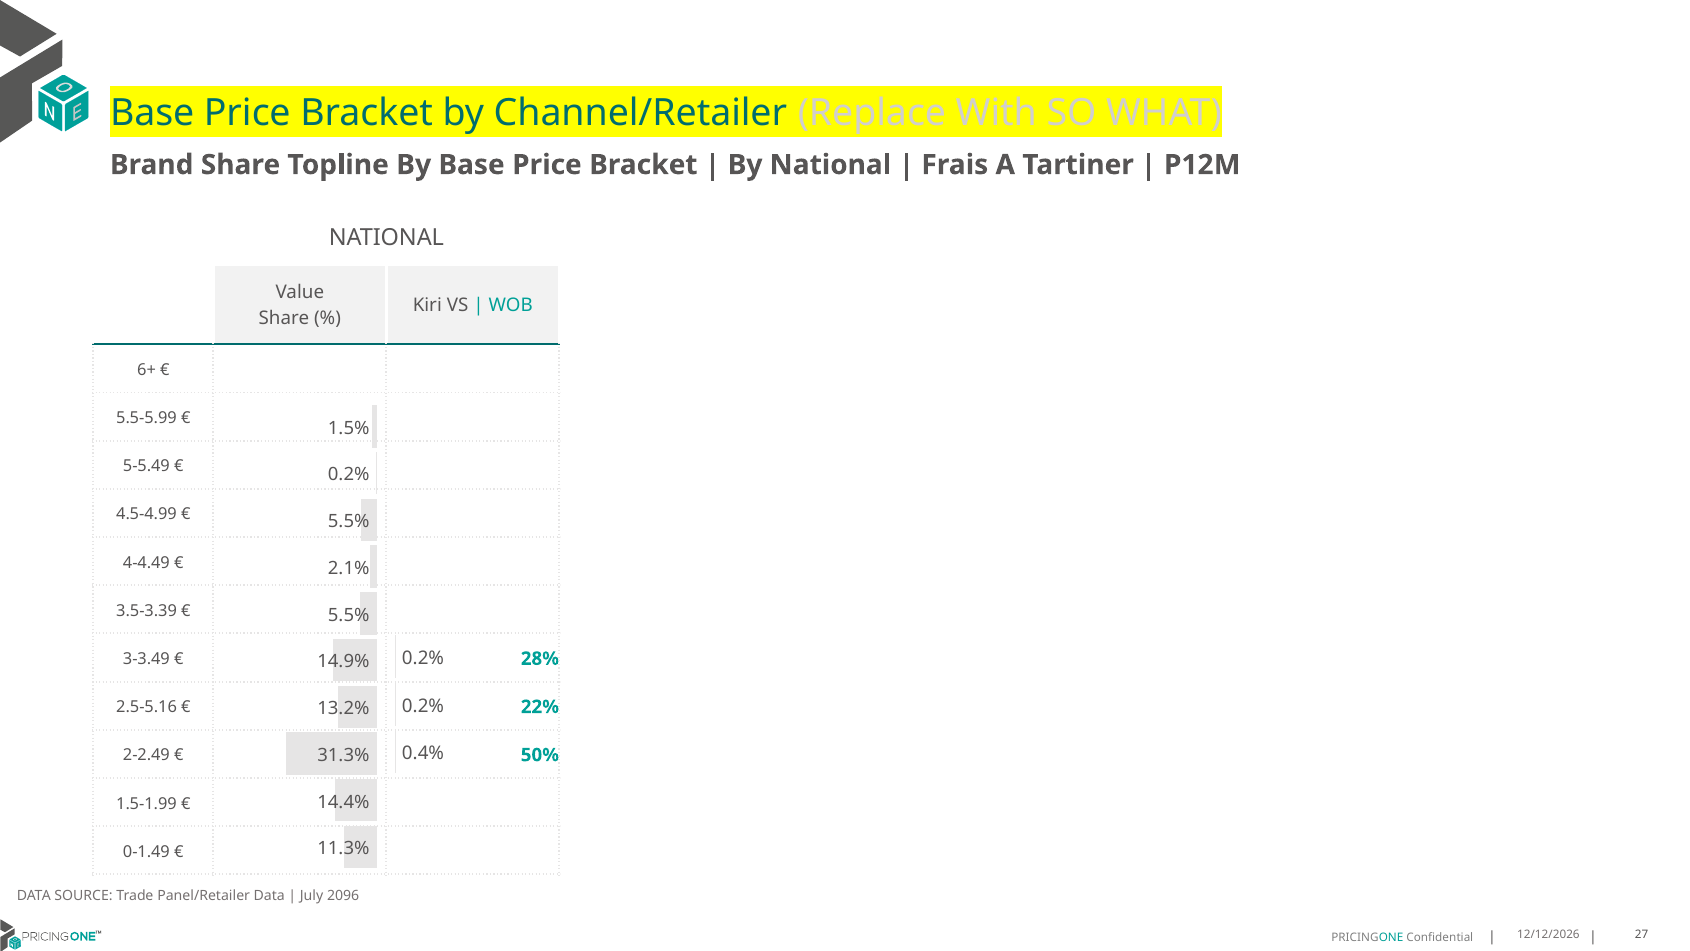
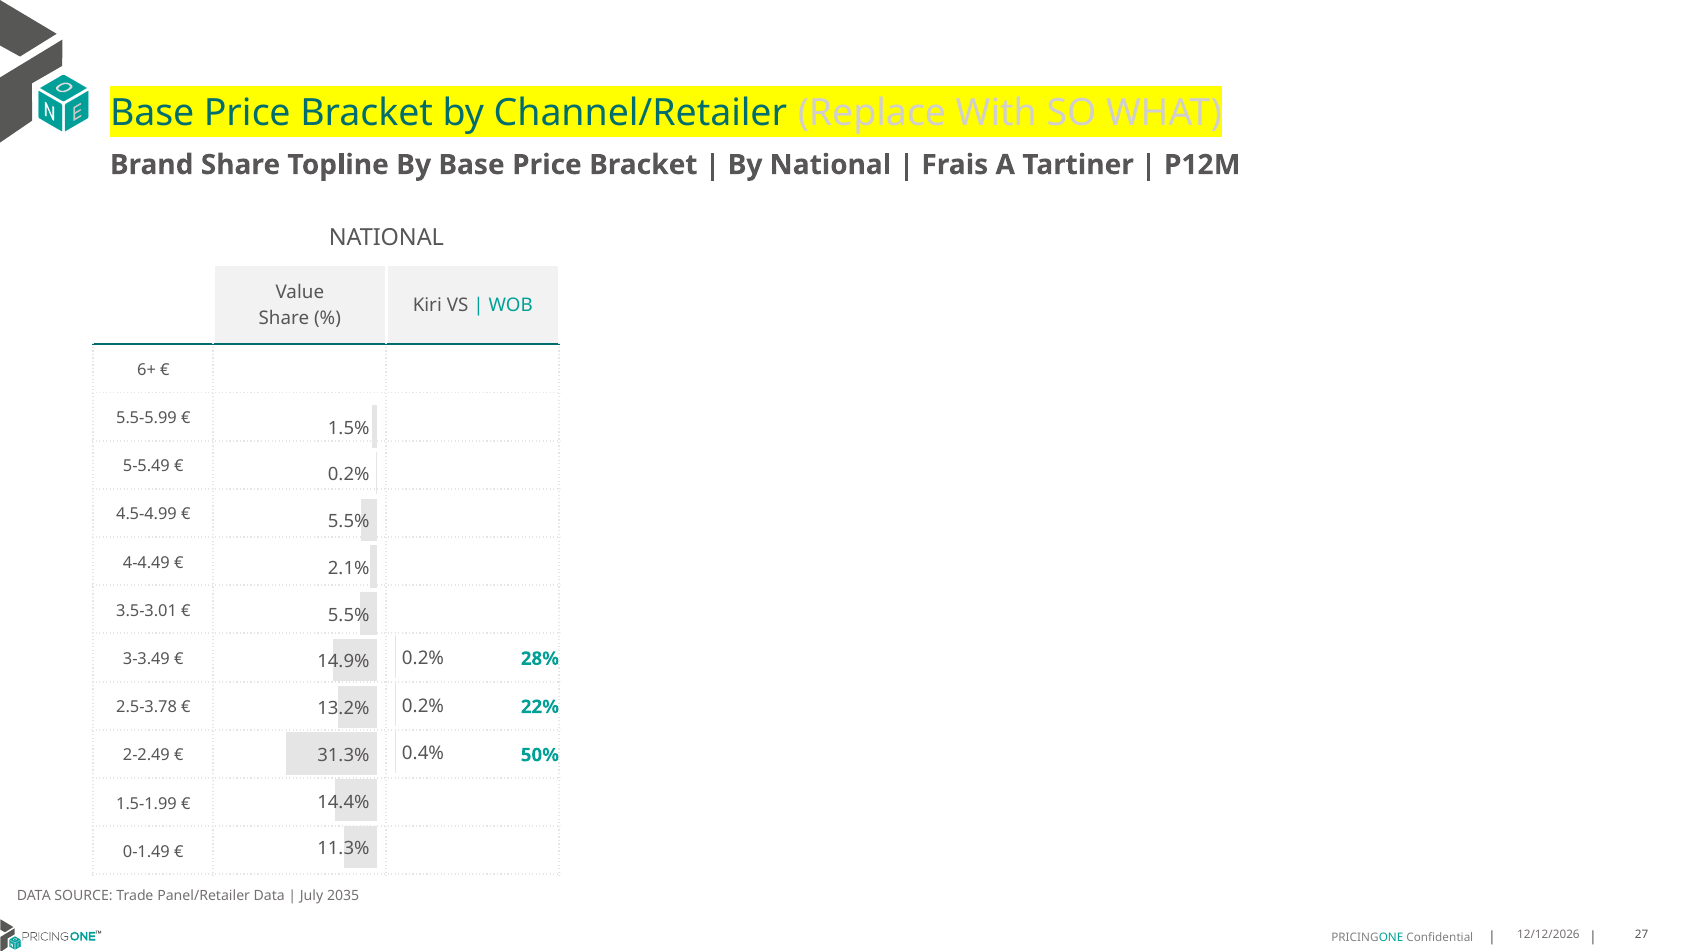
3.5-3.39: 3.5-3.39 -> 3.5-3.01 (147, 611)
2.5-5.16: 2.5-5.16 -> 2.5-3.78 (147, 707)
2096: 2096 -> 2035 (343, 895)
